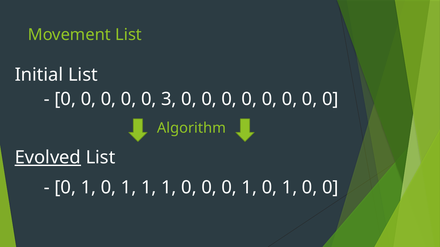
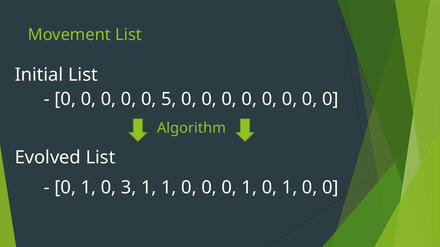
3: 3 -> 5 (169, 99)
Evolved underline: present -> none (48, 158)
1: 1 -> 3 (129, 188)
